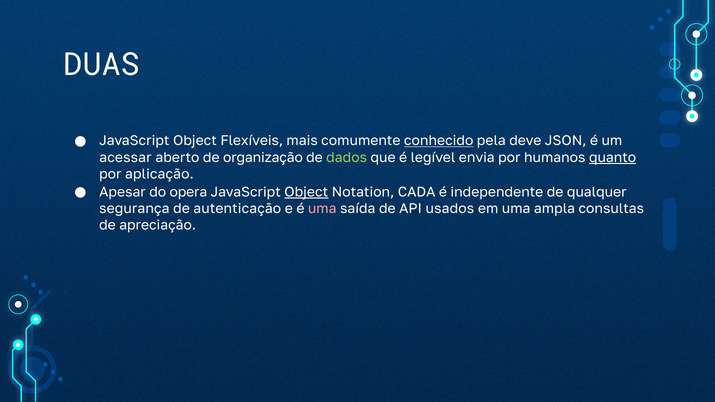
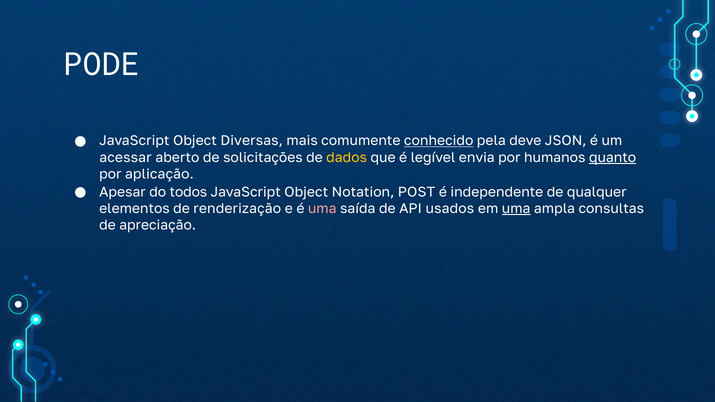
DUAS: DUAS -> PODE (102, 65)
Flexíveis: Flexíveis -> Diversas (252, 141)
organização: organização -> solicitações (263, 158)
dados colour: light green -> yellow (347, 158)
opera: opera -> todos (188, 192)
Object underline: present -> none (306, 192)
CADA: CADA -> POST (417, 192)
segurança: segurança -> elementos (134, 209)
autenticação: autenticação -> renderização (237, 209)
uma underline: none -> present (516, 209)
